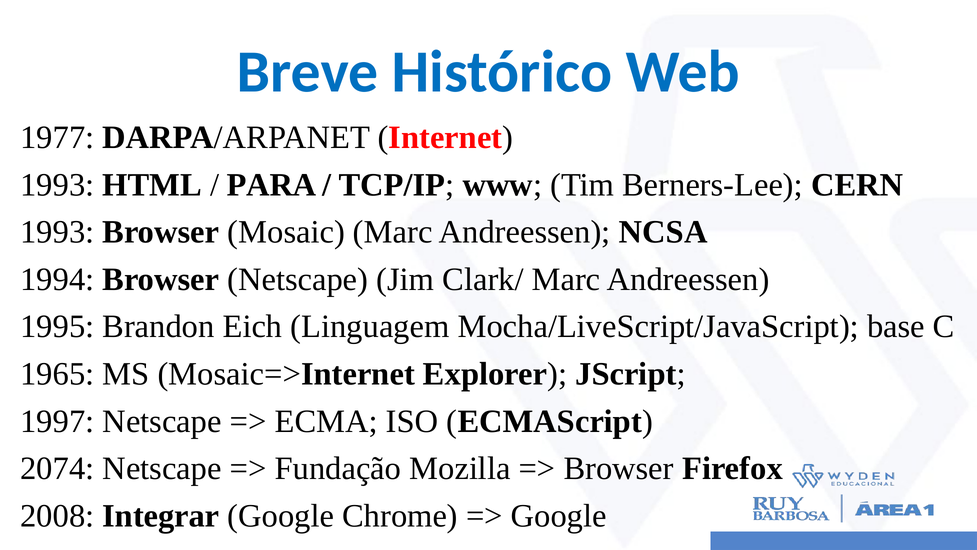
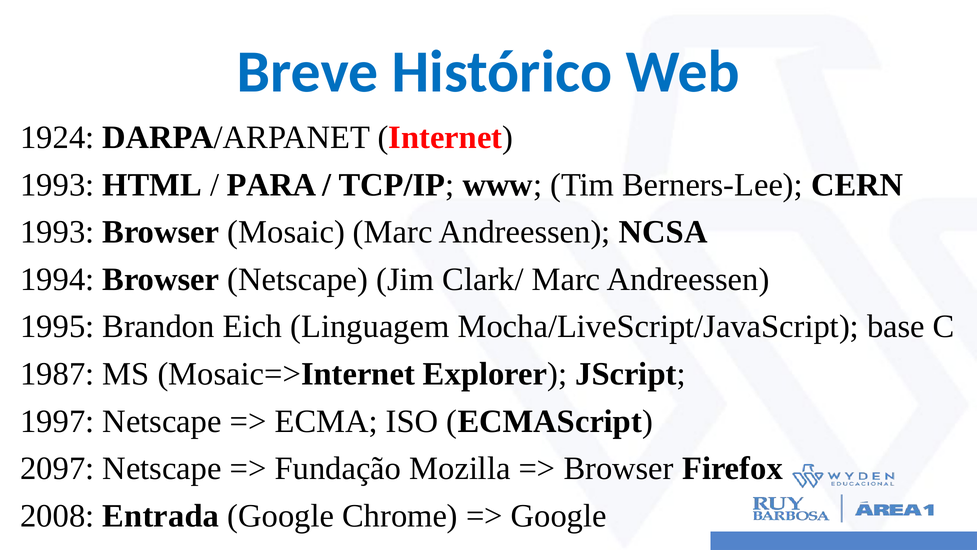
1977: 1977 -> 1924 (57, 138)
1965: 1965 -> 1987 (57, 374)
2074: 2074 -> 2097 (57, 468)
Integrar: Integrar -> Entrada (161, 515)
